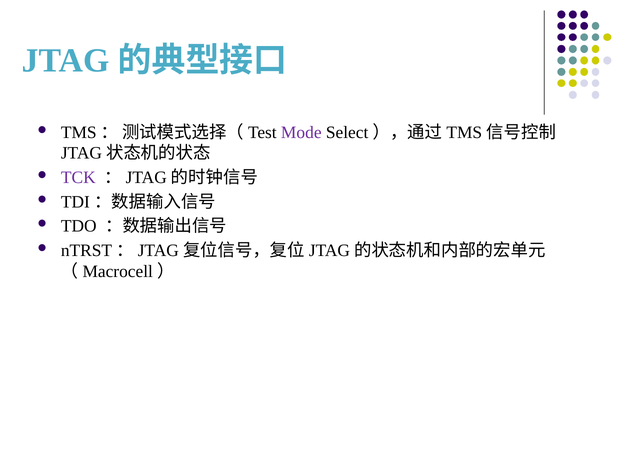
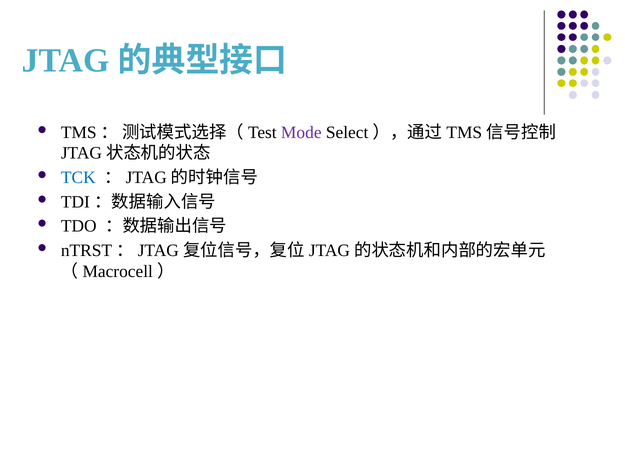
TCK colour: purple -> blue (78, 177)
